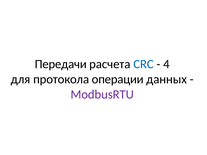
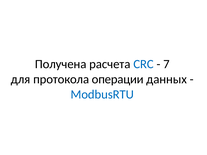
Передачи: Передачи -> Получена (61, 64)
4: 4 -> 7 (166, 64)
ModbusRTU colour: purple -> blue (102, 95)
